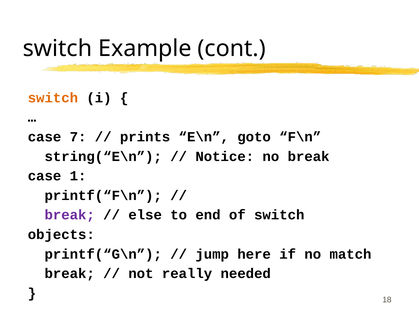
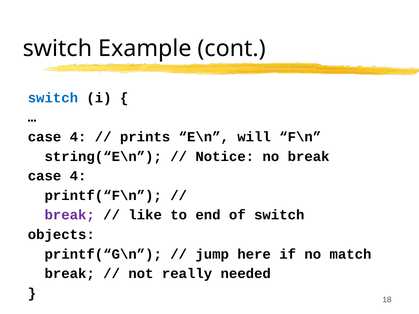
switch colour: orange -> blue (53, 98)
7: 7 -> 4 (78, 137)
goto: goto -> will (254, 137)
1: 1 -> 4 (78, 176)
else: else -> like (145, 215)
